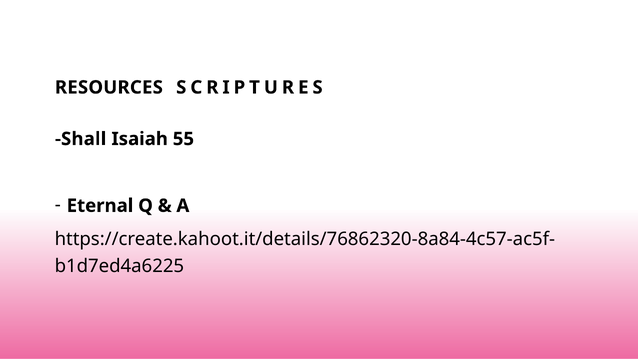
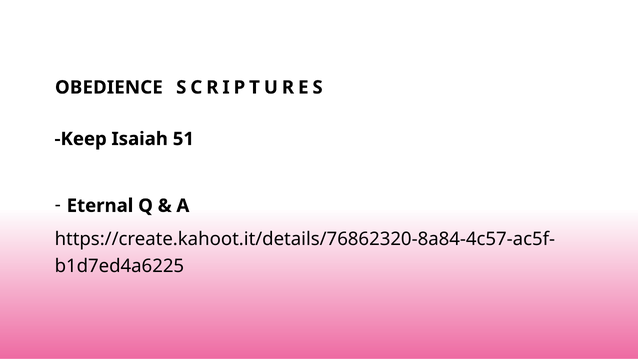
RESOURCES: RESOURCES -> OBEDIENCE (109, 87)
Shall: Shall -> Keep (81, 139)
55: 55 -> 51 (183, 139)
